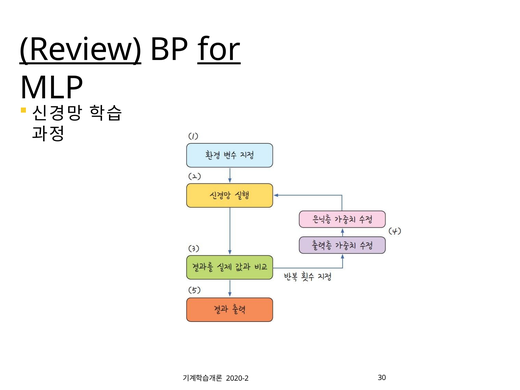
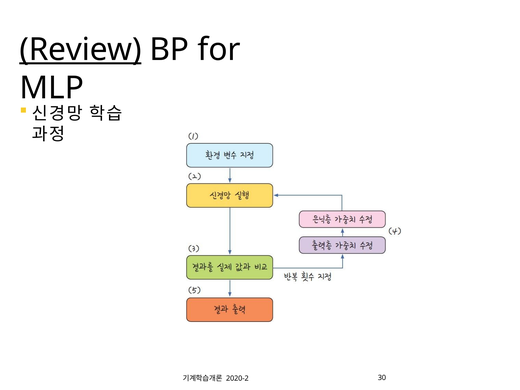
for underline: present -> none (219, 50)
